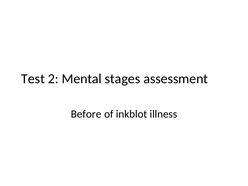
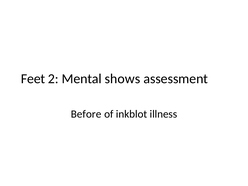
Test: Test -> Feet (33, 79)
stages: stages -> shows (122, 79)
